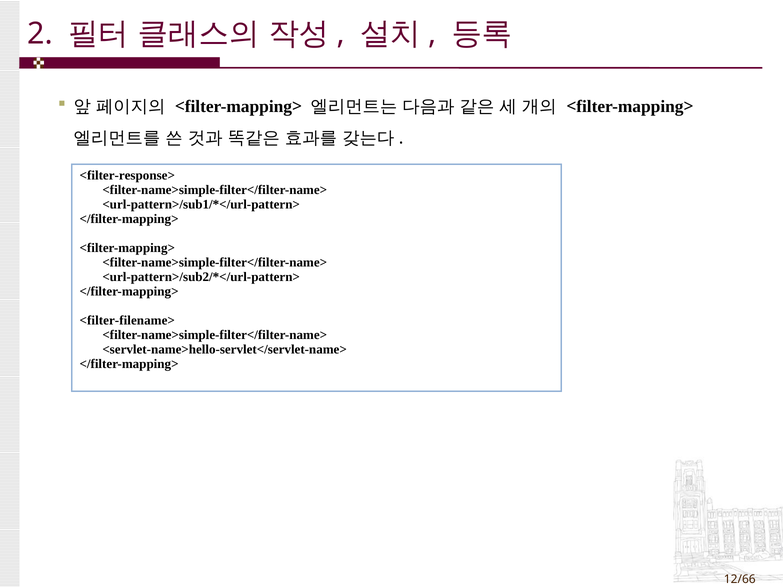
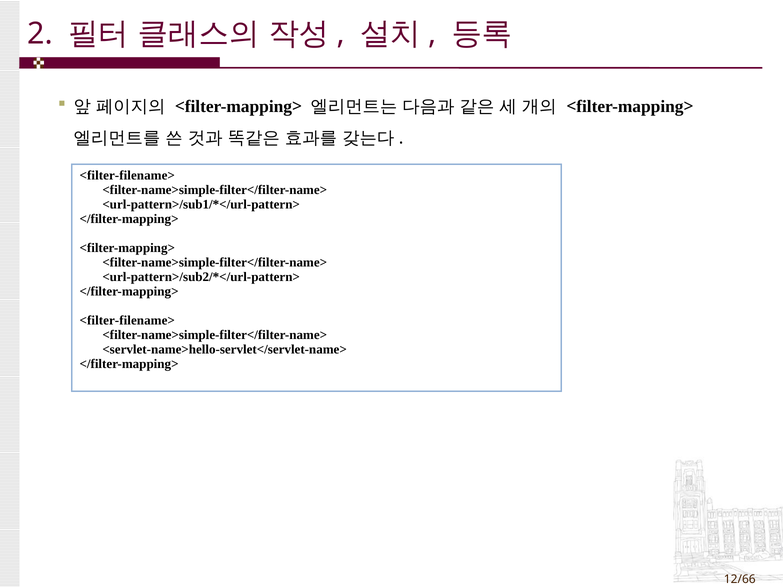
<filter-response>: <filter-response> -> <filter-filename> (127, 176)
